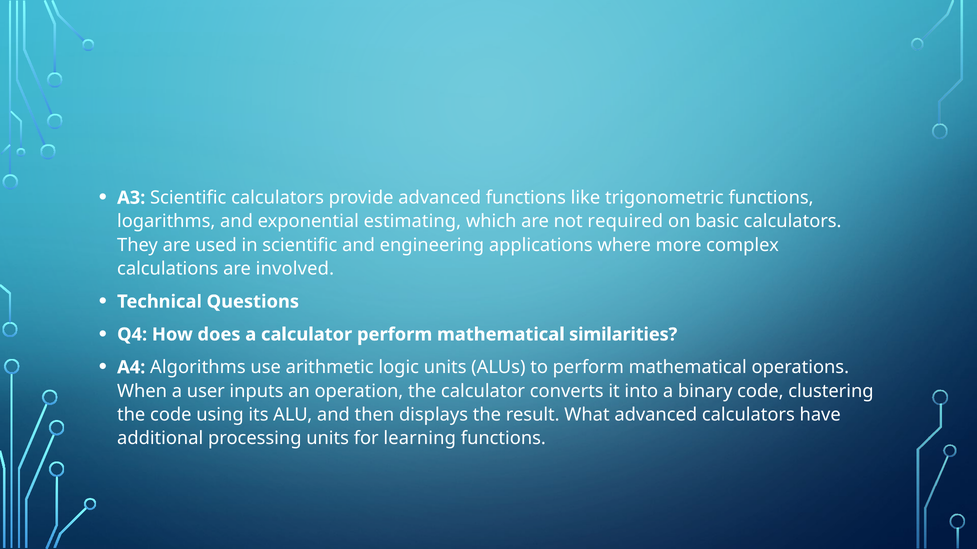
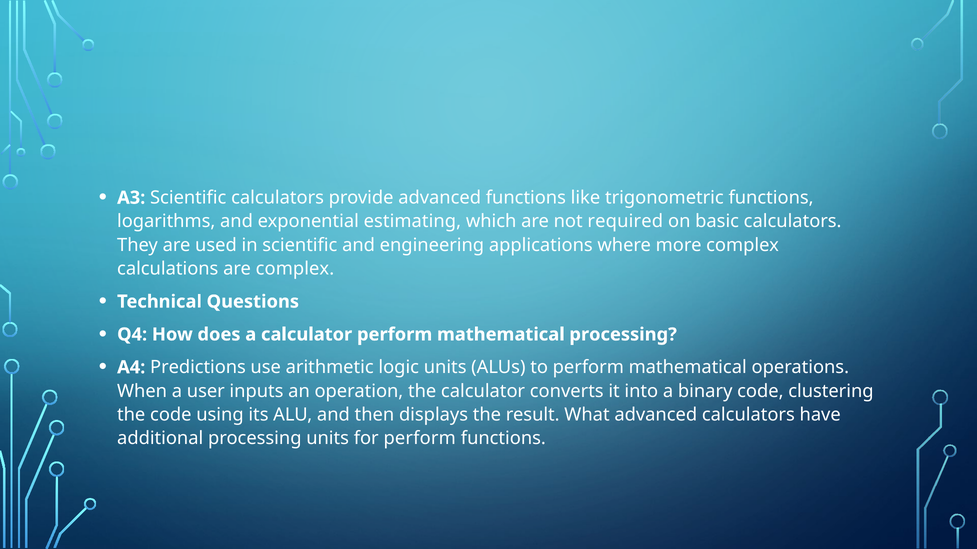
are involved: involved -> complex (295, 269)
mathematical similarities: similarities -> processing (623, 335)
Algorithms: Algorithms -> Predictions (198, 368)
for learning: learning -> perform (420, 439)
